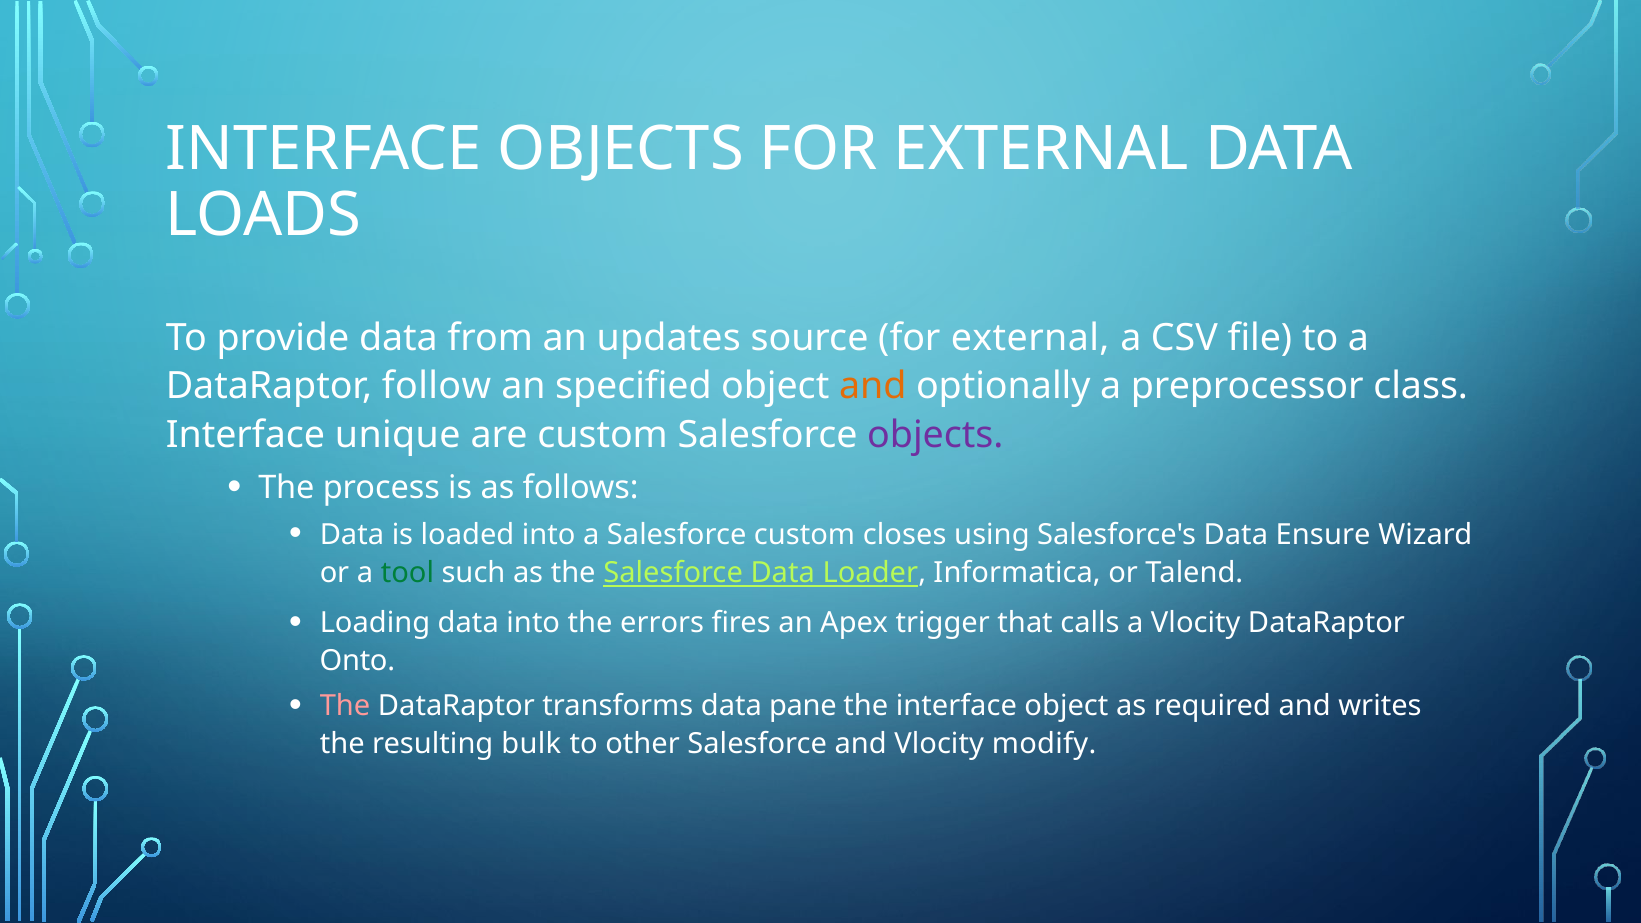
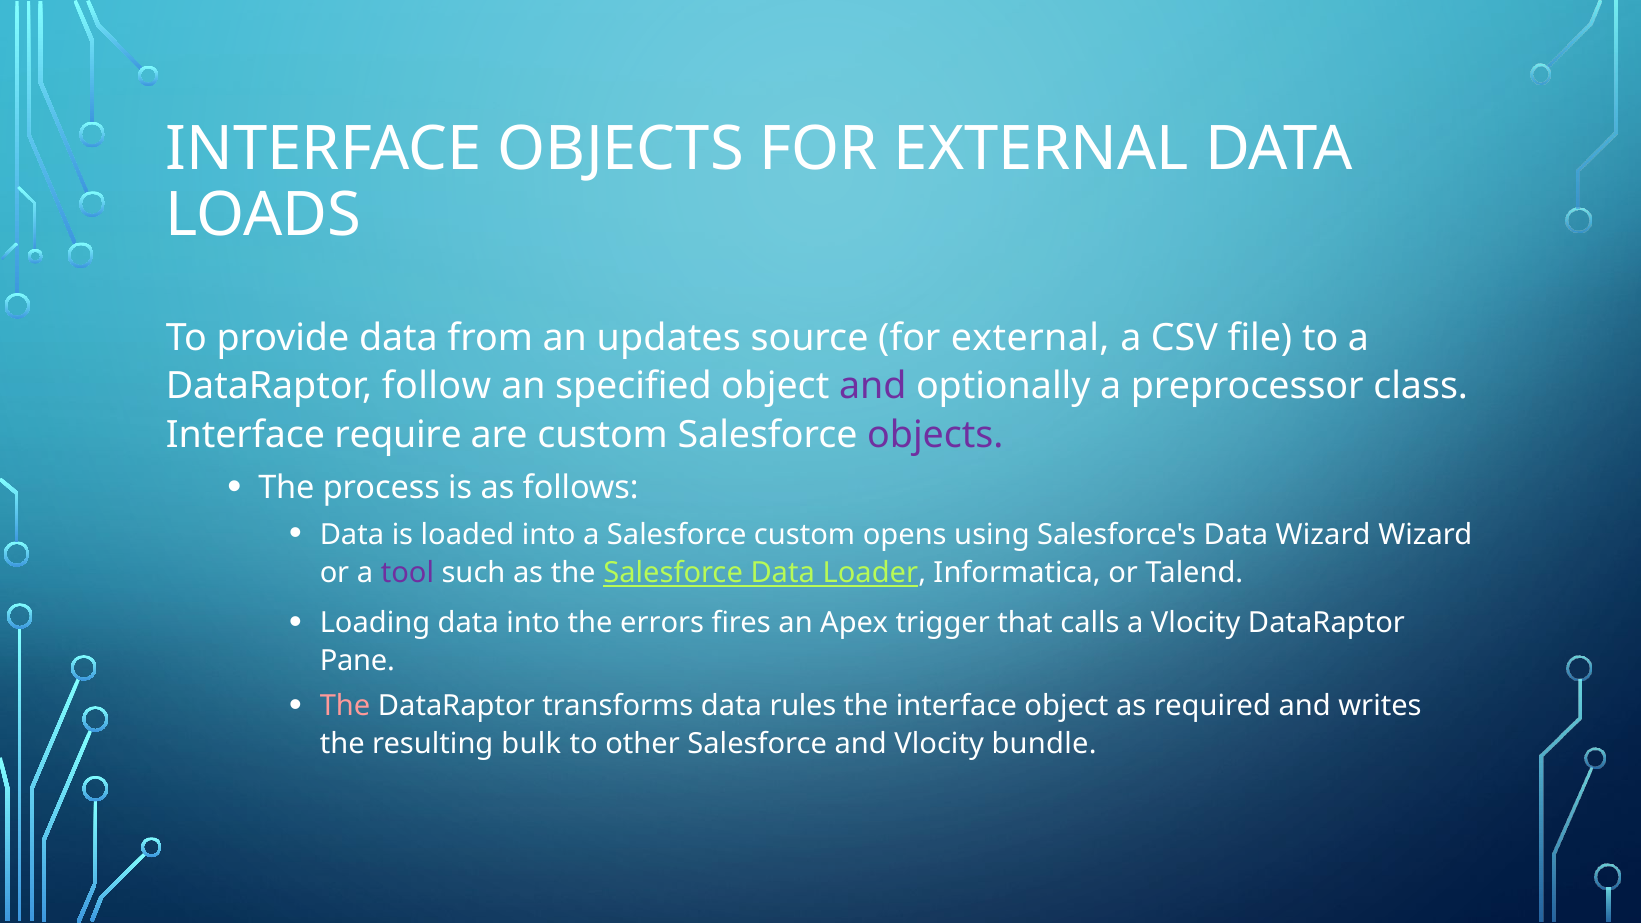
and colour: orange -> purple (873, 386)
unique: unique -> require (398, 435)
closes: closes -> opens (905, 535)
Data Ensure: Ensure -> Wizard (1323, 535)
tool colour: green -> purple (407, 573)
Onto: Onto -> Pane (357, 661)
pane: pane -> rules (803, 706)
modify: modify -> bundle (1044, 743)
